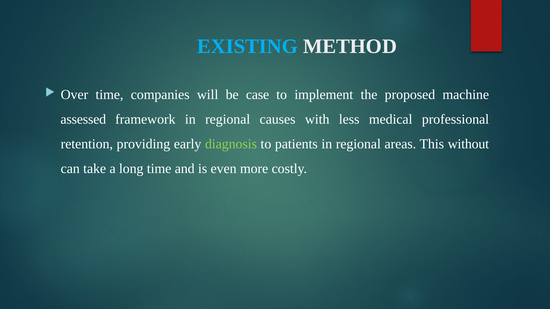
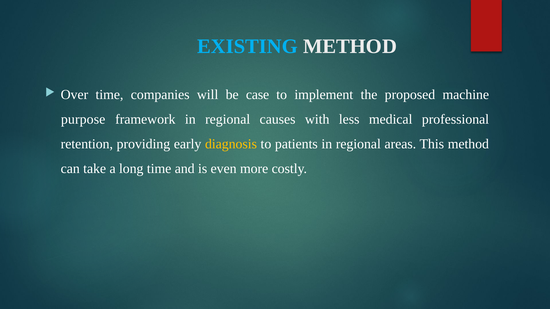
assessed: assessed -> purpose (83, 119)
diagnosis colour: light green -> yellow (231, 144)
This without: without -> method (468, 144)
